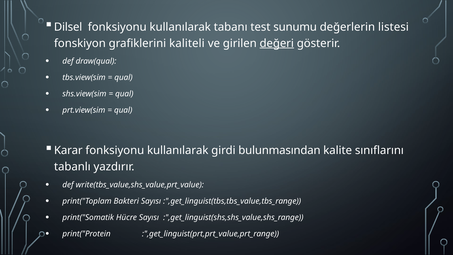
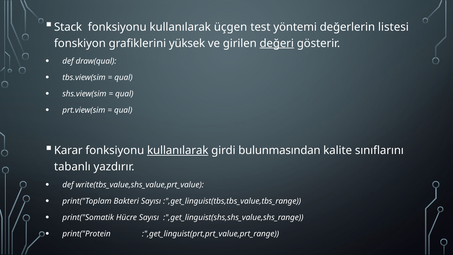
Dilsel: Dilsel -> Stack (68, 27)
tabanı: tabanı -> üçgen (231, 27)
sunumu: sunumu -> yöntemi (295, 27)
kaliteli: kaliteli -> yüksek (187, 43)
kullanılarak underline: none -> present (178, 150)
